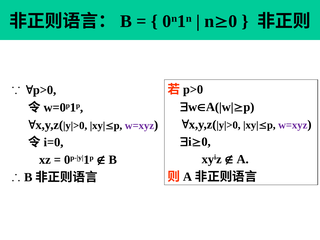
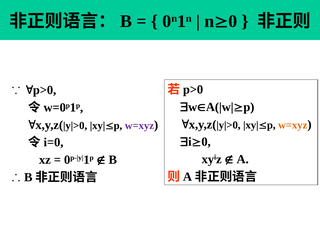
w=xyz colour: purple -> orange (293, 125)
